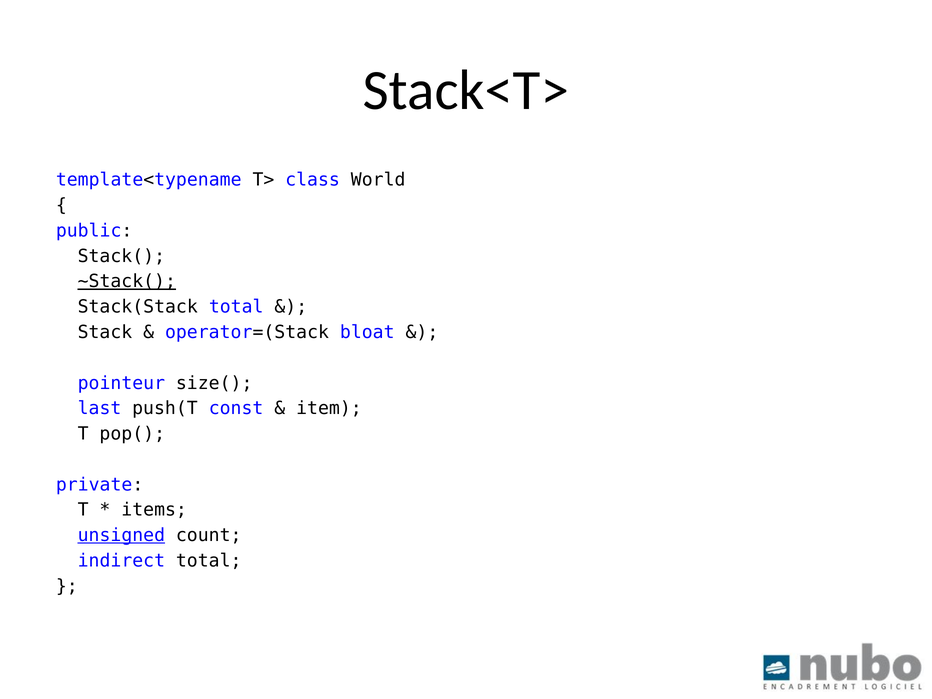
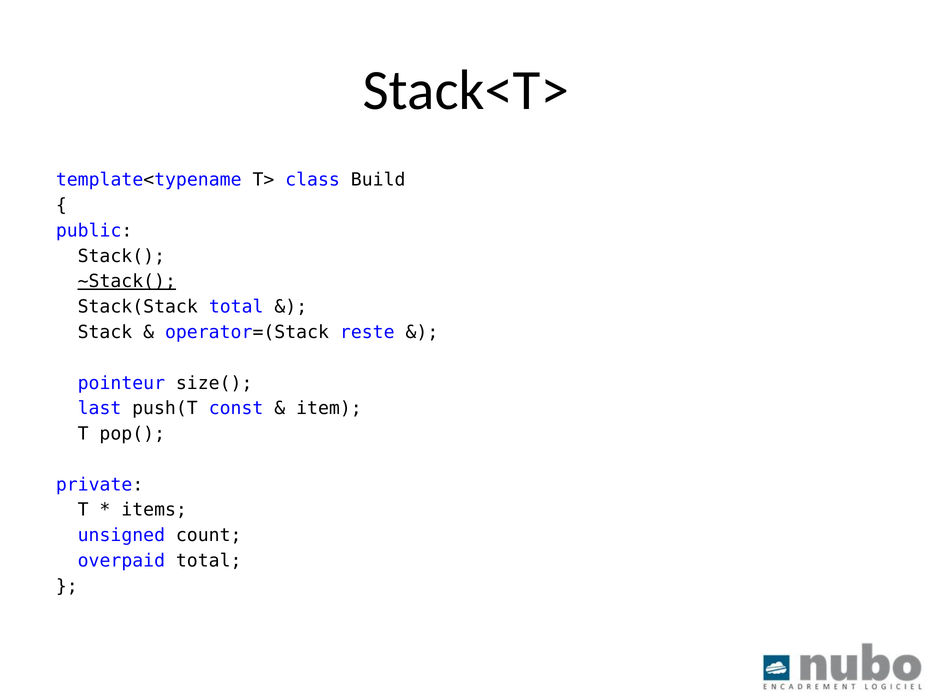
World: World -> Build (378, 180)
bloat: bloat -> reste (367, 332)
unsigned underline: present -> none (121, 535)
indirect: indirect -> overpaid (121, 561)
